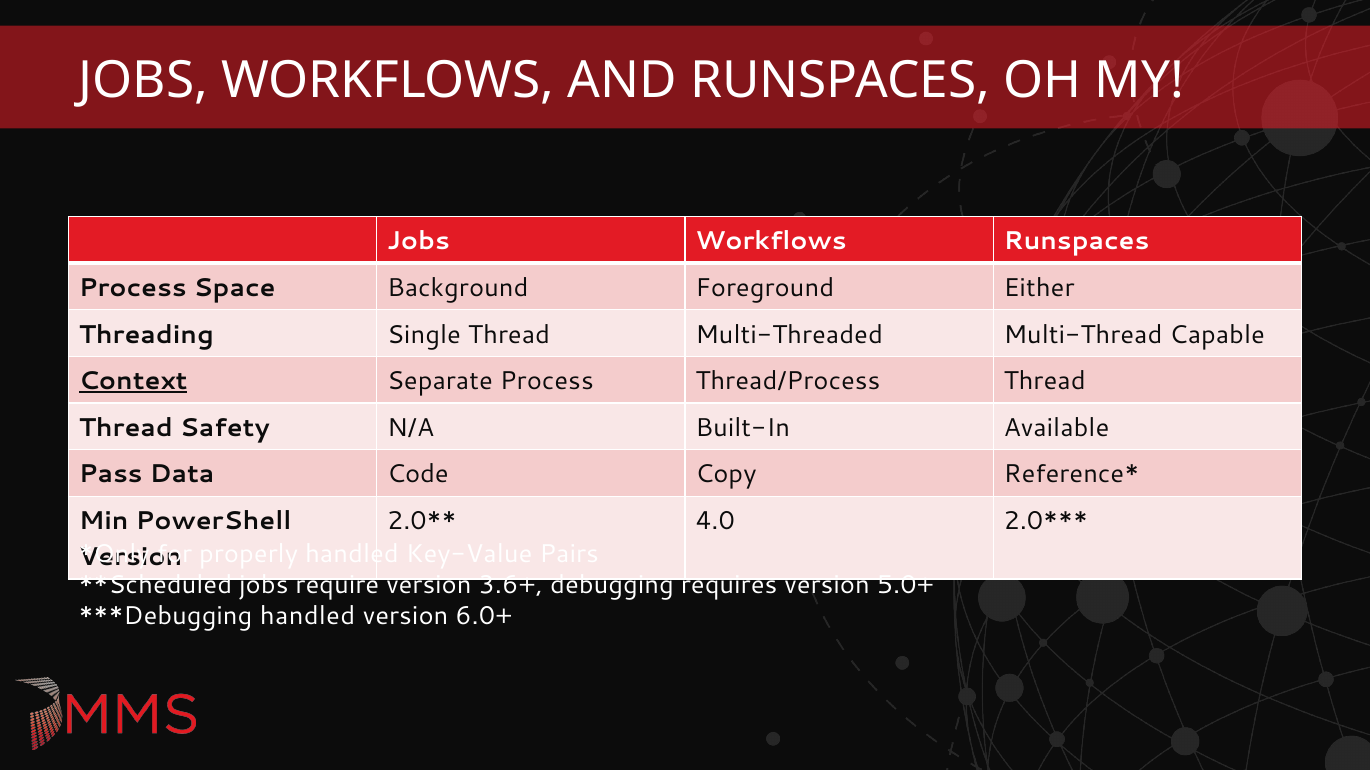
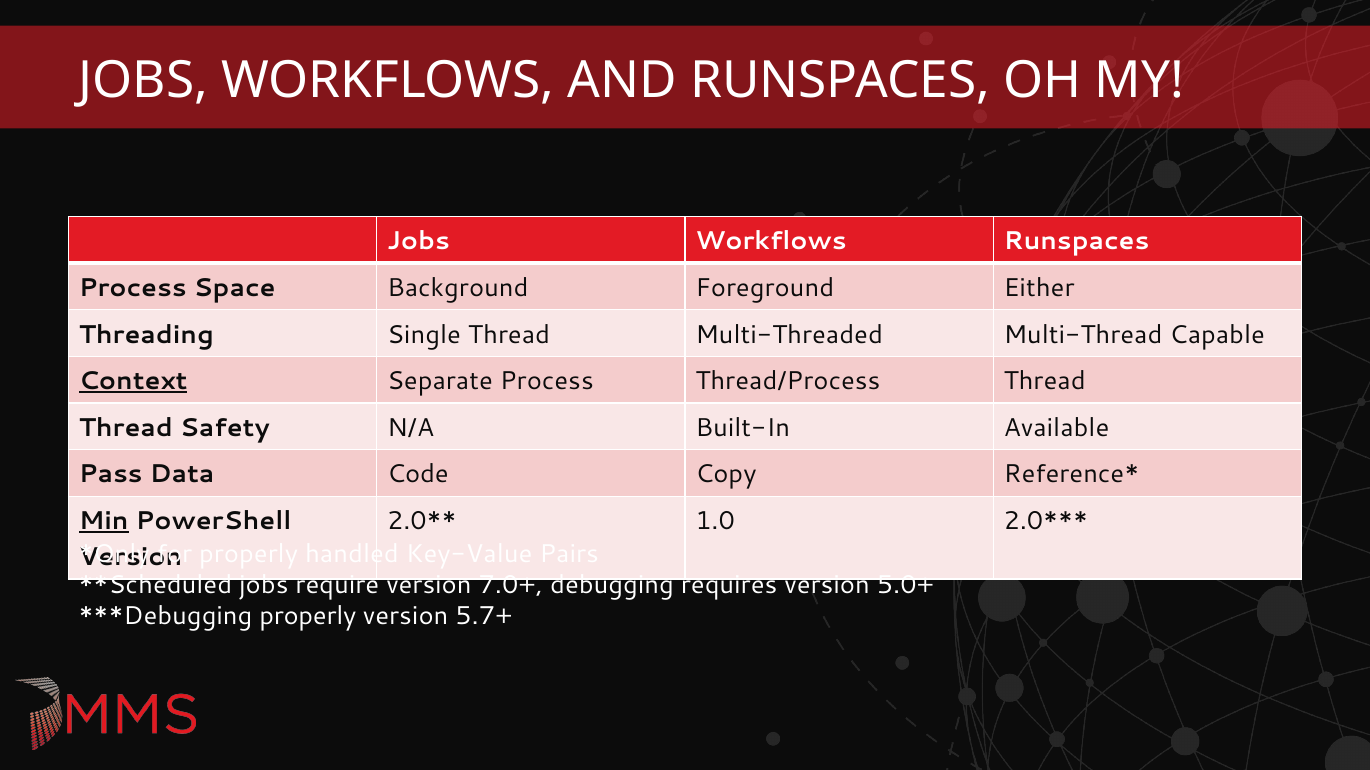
Min underline: none -> present (104, 521)
4.0: 4.0 -> 1.0 (715, 521)
3.6+: 3.6+ -> 7.0+ (511, 585)
handled: handled -> properly (308, 616)
6.0+: 6.0+ -> 5.7+ (484, 616)
